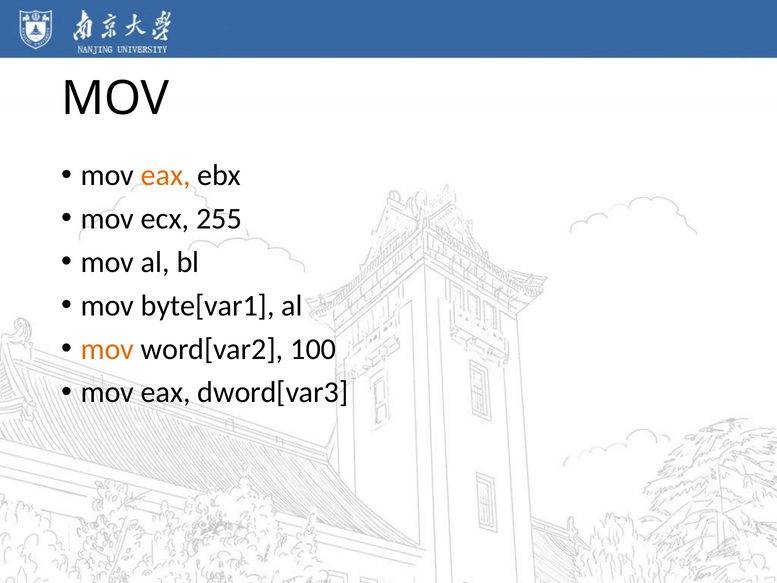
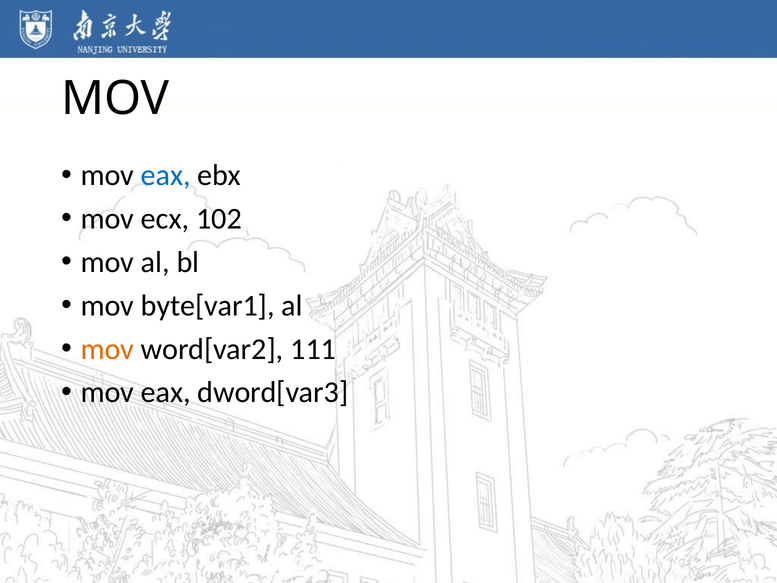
eax colour: orange -> blue (166, 175)
255: 255 -> 102 (219, 219)
100: 100 -> 111 (313, 349)
